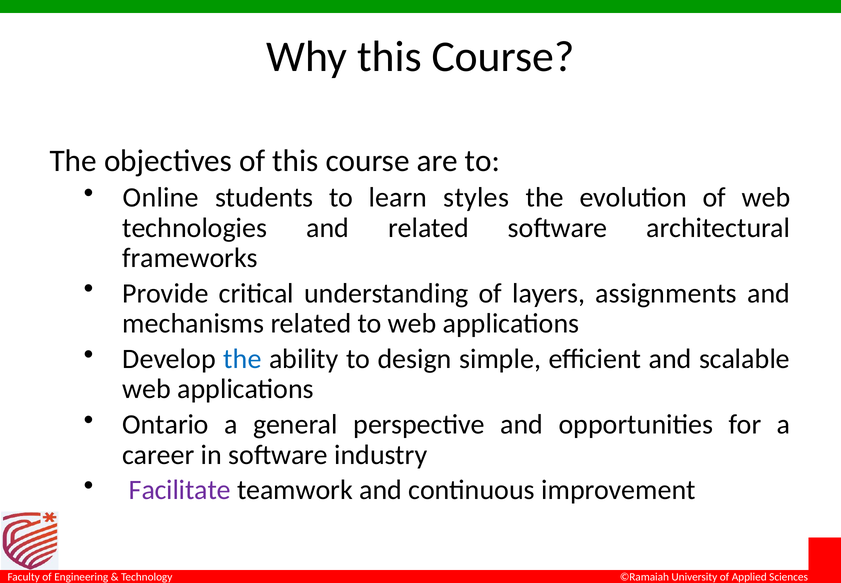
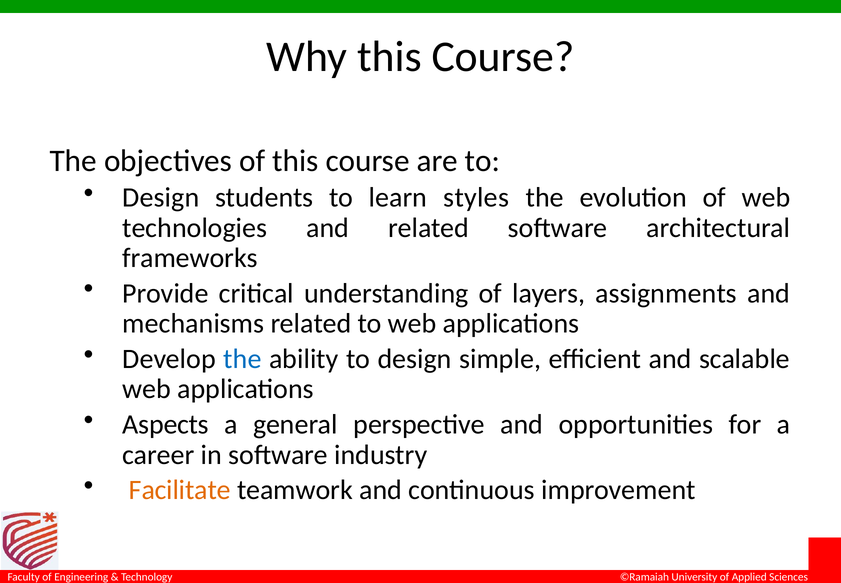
Online: Online -> Design (161, 197)
Ontario: Ontario -> Aspects (166, 424)
Facilitate colour: purple -> orange (180, 489)
